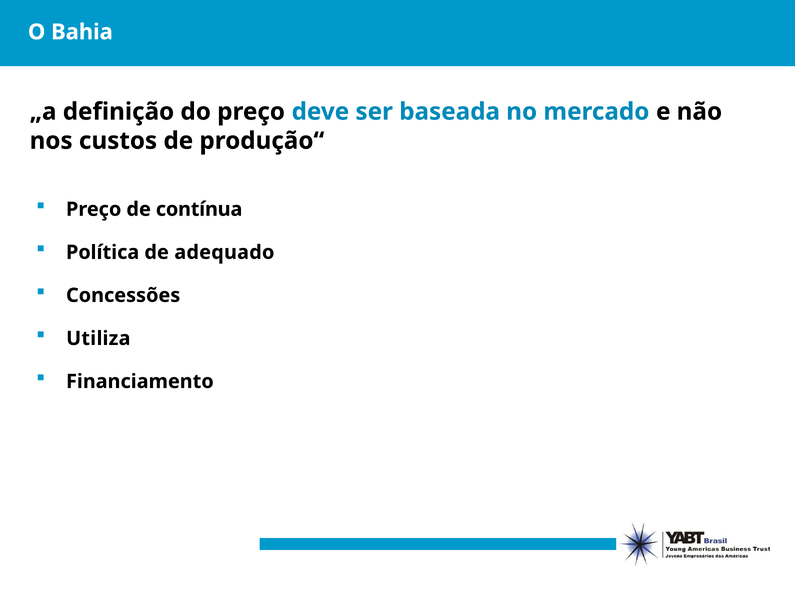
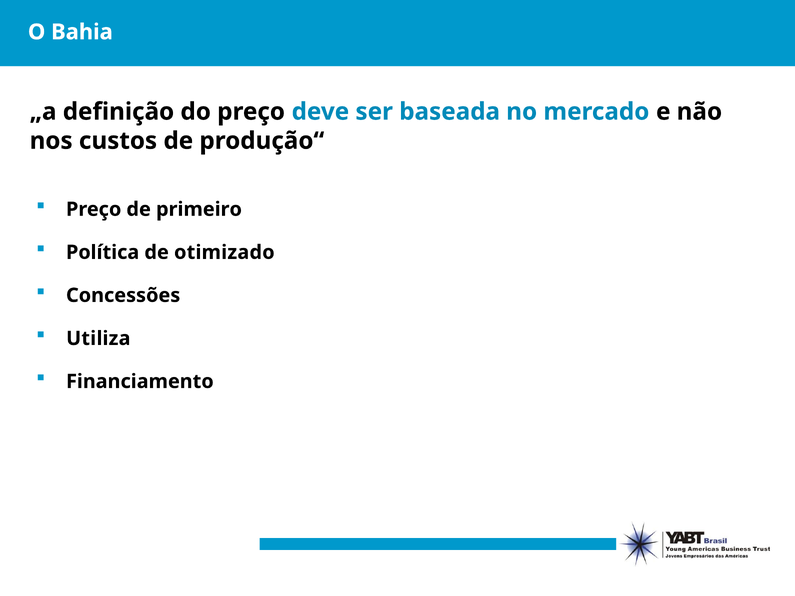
contínua: contínua -> primeiro (199, 209)
adequado: adequado -> otimizado (224, 252)
